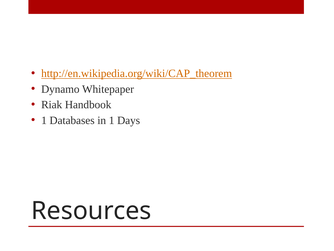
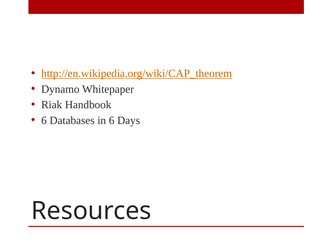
1: 1 -> 6 (44, 120)
in 1: 1 -> 6 (112, 120)
